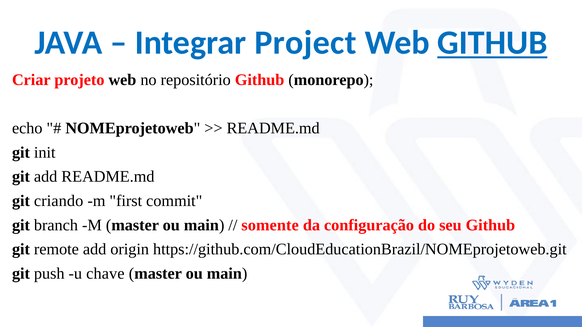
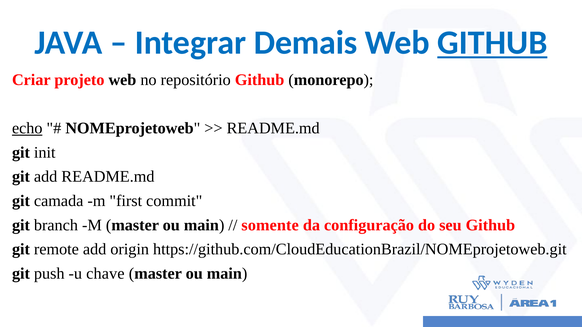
Project: Project -> Demais (306, 43)
echo underline: none -> present (27, 128)
criando: criando -> camada (59, 201)
